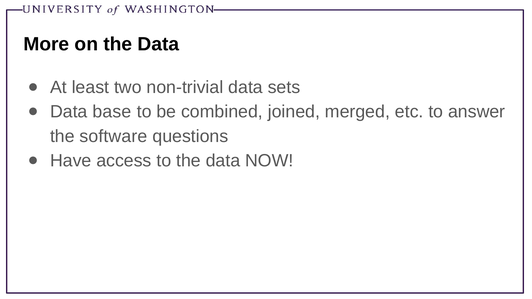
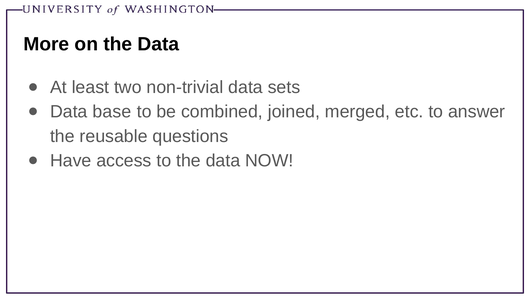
software: software -> reusable (114, 136)
